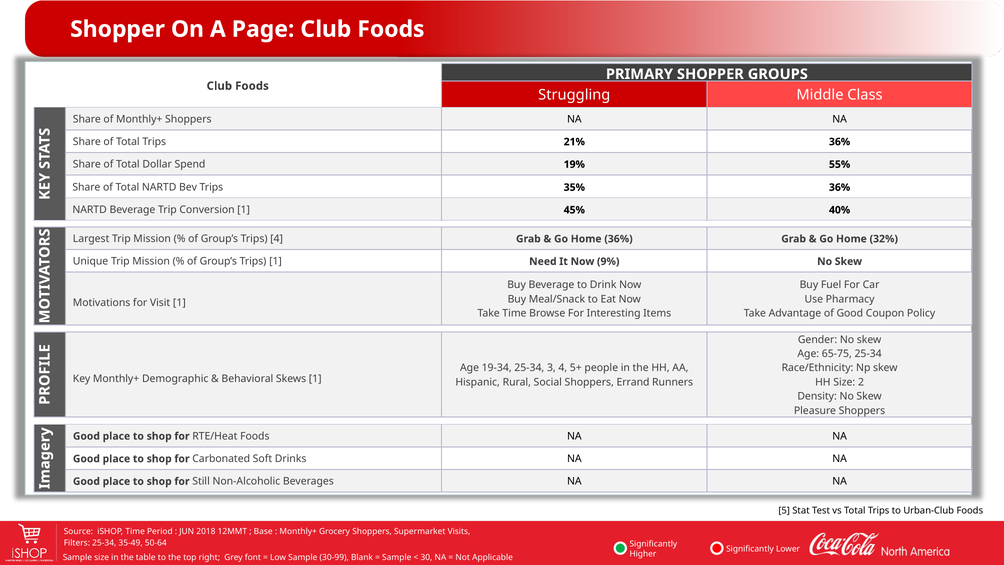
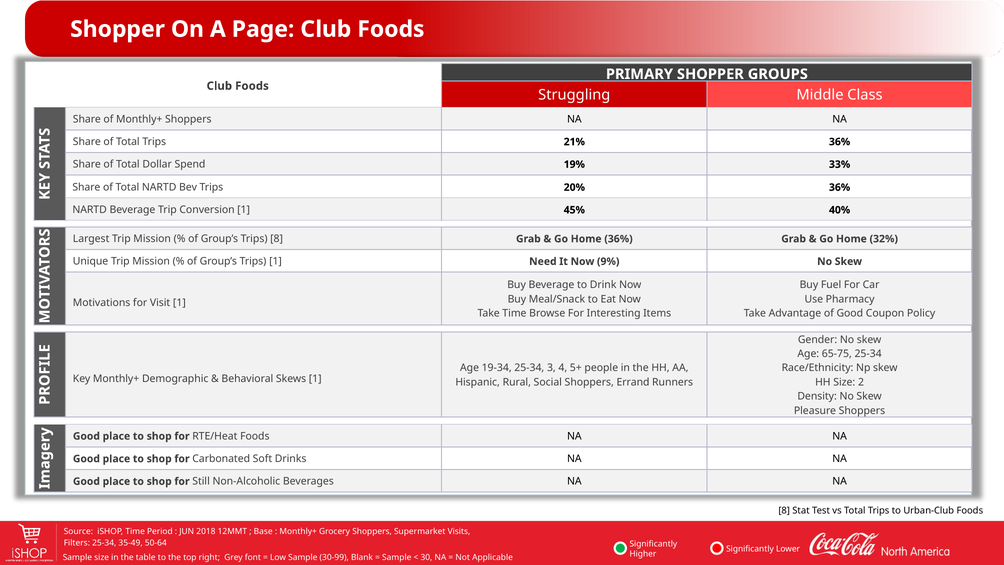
55%: 55% -> 33% (840, 164)
35%: 35% -> 20% (574, 187)
Trips 4: 4 -> 8 (277, 239)
5: 5 -> 8 (784, 510)
